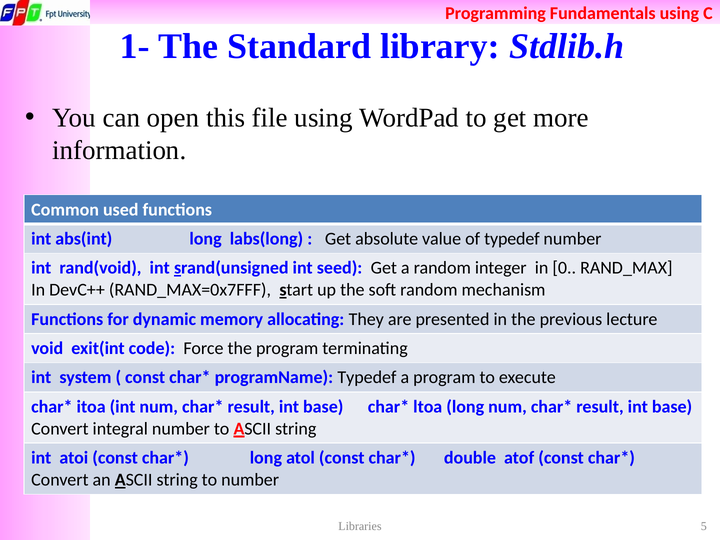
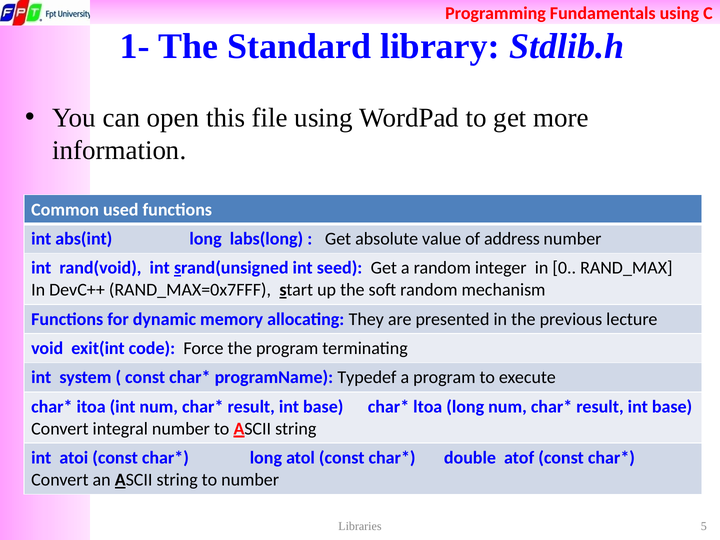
of typedef: typedef -> address (512, 239)
